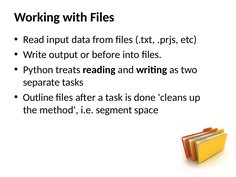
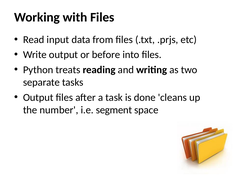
Outline: Outline -> Output (38, 97)
method: method -> number (59, 110)
